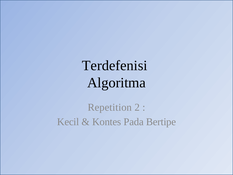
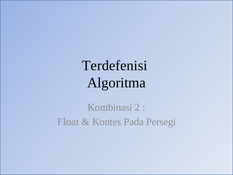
Repetition: Repetition -> Kombinasi (110, 107)
Kecil: Kecil -> Float (68, 122)
Bertipe: Bertipe -> Persegi (161, 122)
